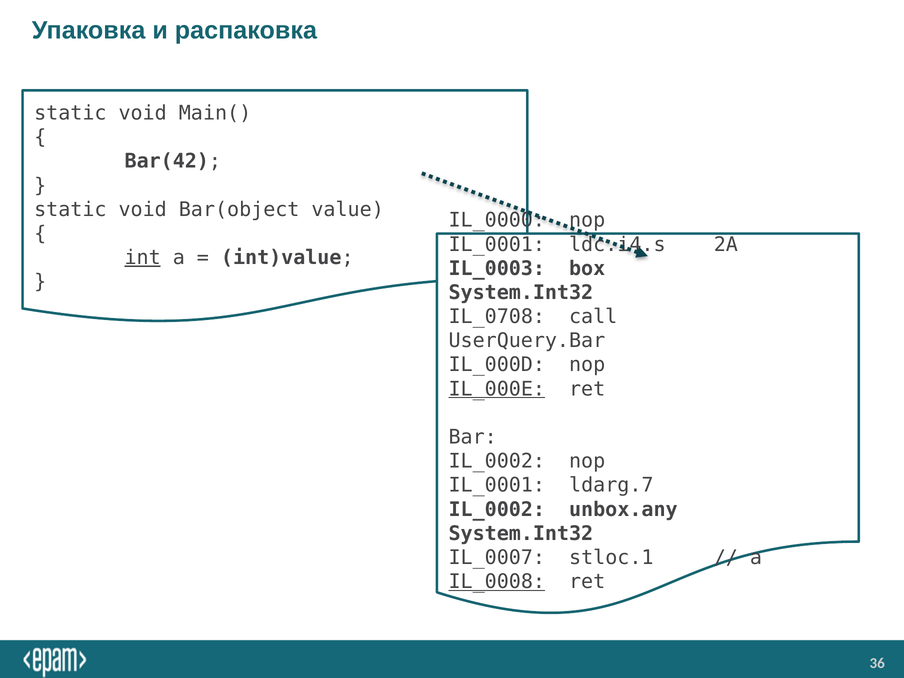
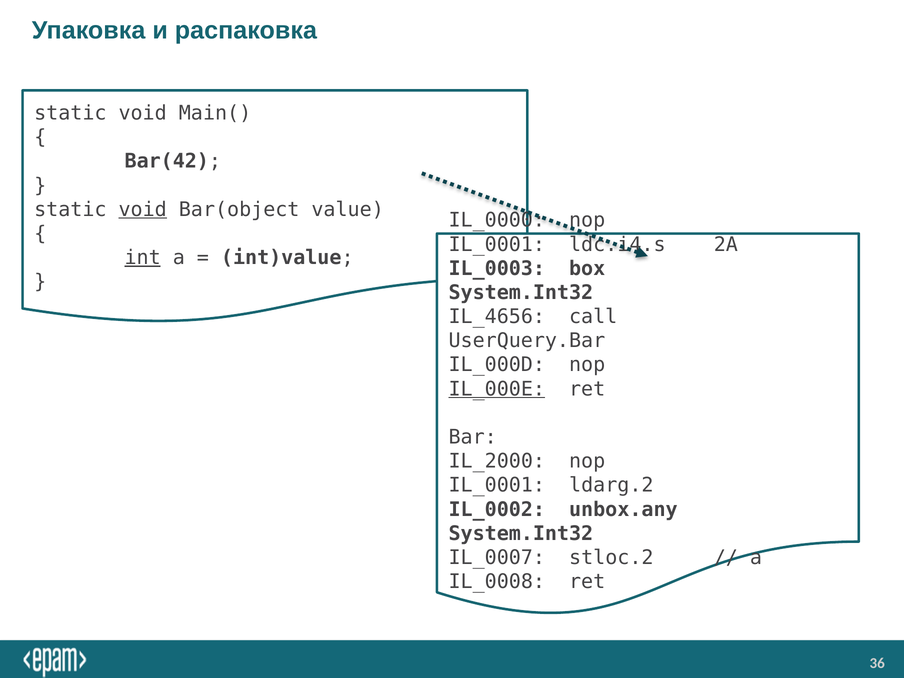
void underline: none -> present (143, 209)
IL_0708: IL_0708 -> IL_4656 (497, 317)
IL_0002: IL_0002 -> IL_2000 (497, 461)
ldarg.7: ldarg.7 -> ldarg.2 (611, 485)
stloc.1: stloc.1 -> stloc.2 (611, 558)
IL_0008 underline: present -> none (497, 582)
